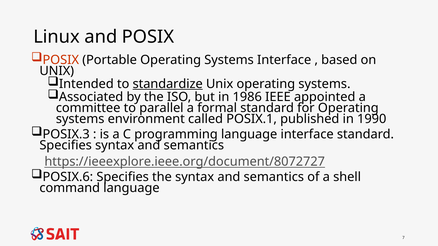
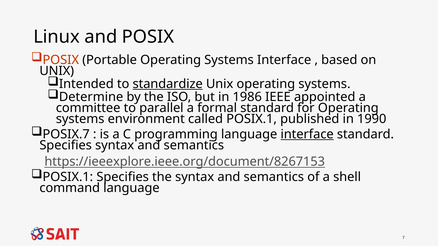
Associated: Associated -> Determine (91, 97)
POSIX.3: POSIX.3 -> POSIX.7 (66, 134)
interface underline: none -> present (307, 134)
https://ieeexplore.ieee.org/document/8072727: https://ieeexplore.ieee.org/document/8072727 -> https://ieeexplore.ieee.org/document/8267153 (185, 162)
POSIX.6: POSIX.6 -> POSIX.1 (68, 177)
